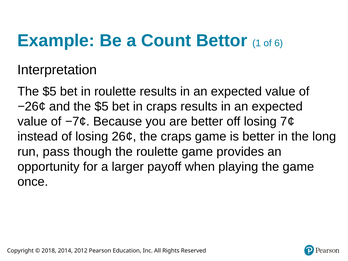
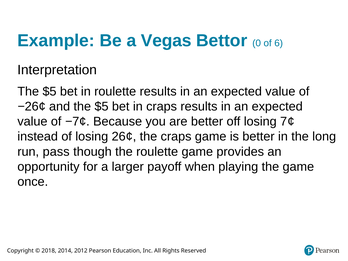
Count: Count -> Vegas (166, 41)
1: 1 -> 0 (257, 43)
